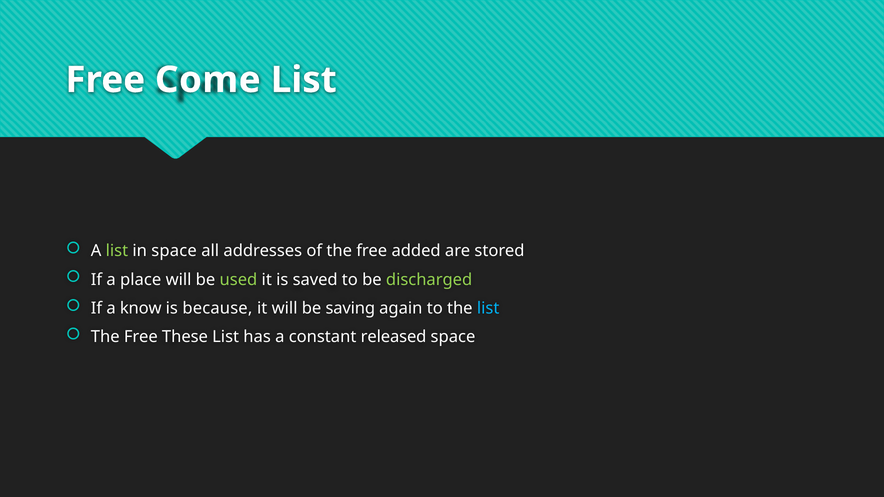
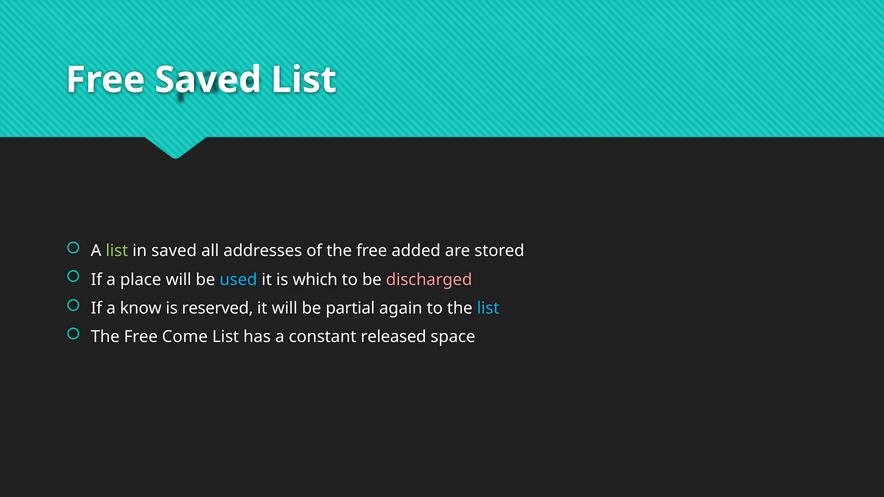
Free Come: Come -> Saved (208, 80)
in space: space -> saved (174, 251)
used colour: light green -> light blue (238, 280)
saved: saved -> which (315, 280)
discharged colour: light green -> pink (429, 280)
because: because -> reserved (218, 308)
saving: saving -> partial (350, 308)
These: These -> Come (185, 337)
